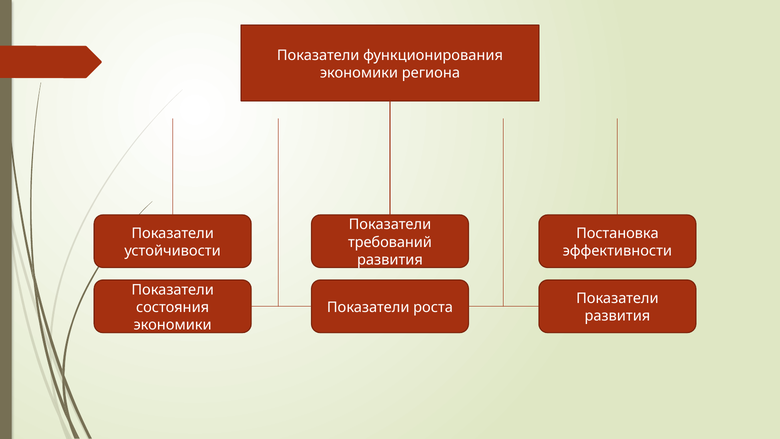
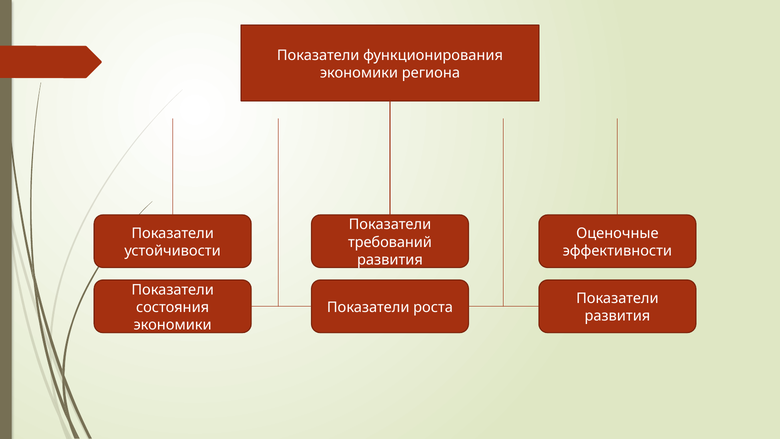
Постановка: Постановка -> Оценочные (617, 233)
